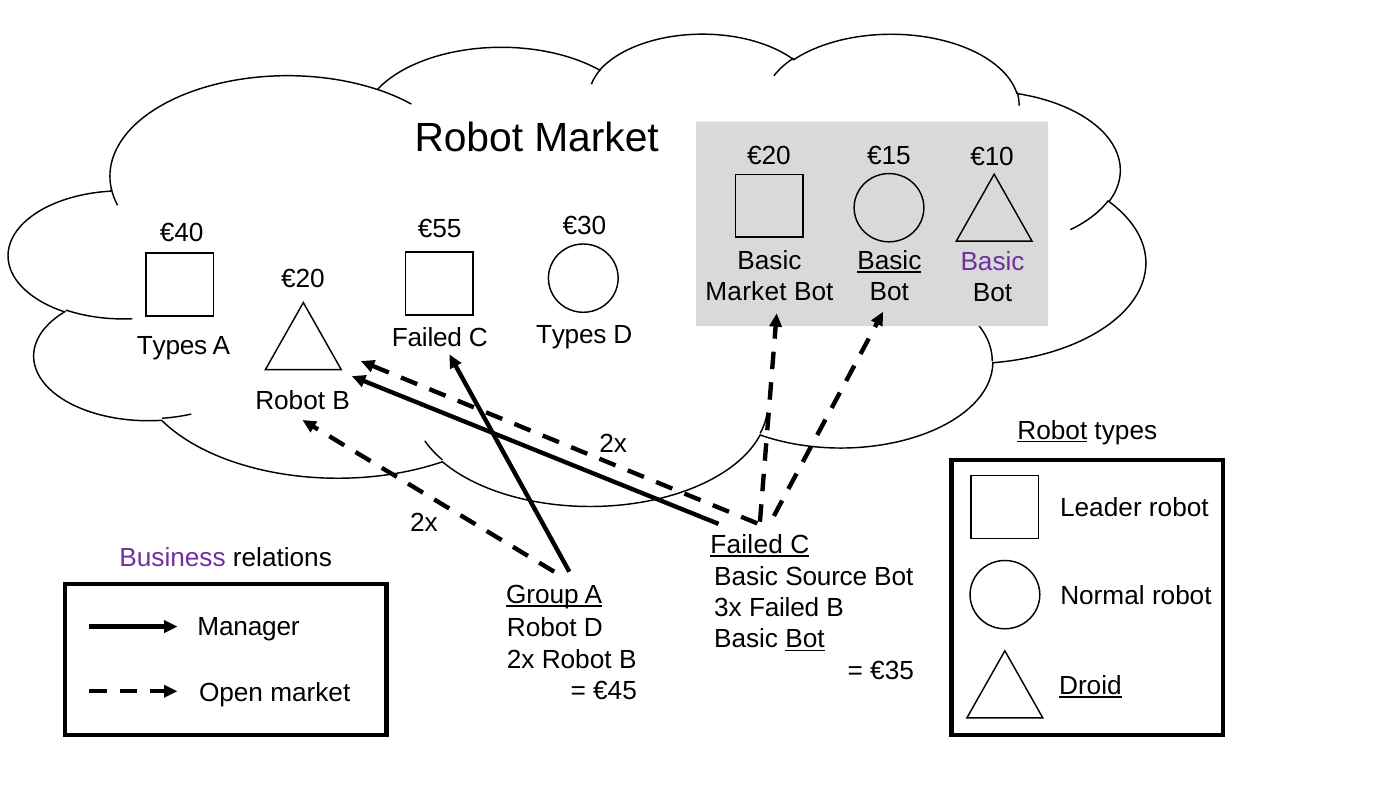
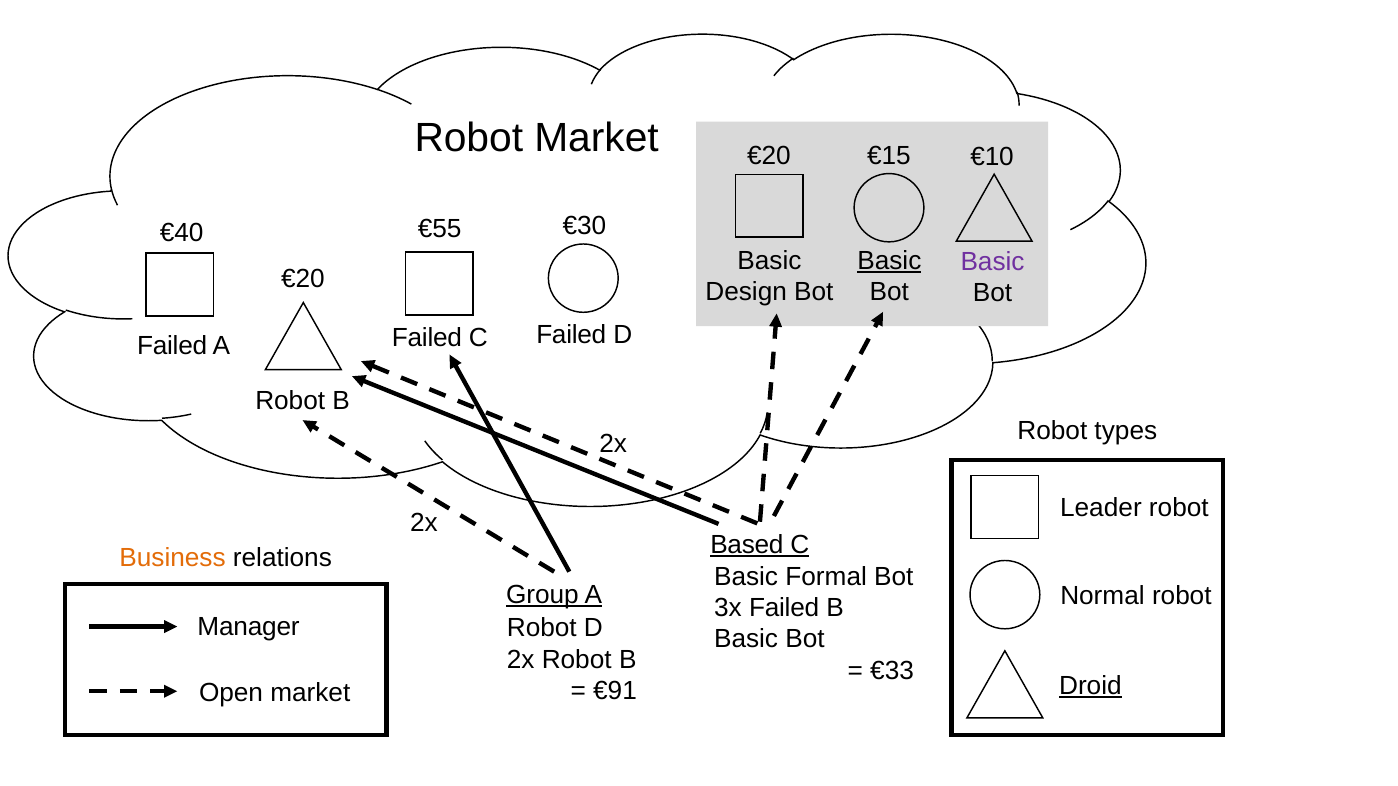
Market: Market -> Design (746, 292)
C Types: Types -> Failed (571, 335)
Types: Types -> Failed (172, 346)
Robot underline: present -> none (1052, 431)
Failed: Failed -> Based (747, 545)
Business colour: purple -> orange (173, 558)
Source: Source -> Formal (826, 577)
Bot underline: present -> none (805, 640)
€35: €35 -> €33 (892, 671)
€45: €45 -> €91 (615, 691)
